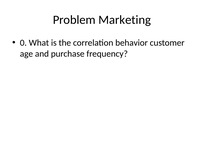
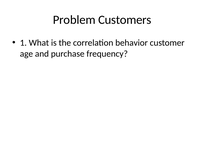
Marketing: Marketing -> Customers (125, 20)
0: 0 -> 1 (23, 43)
